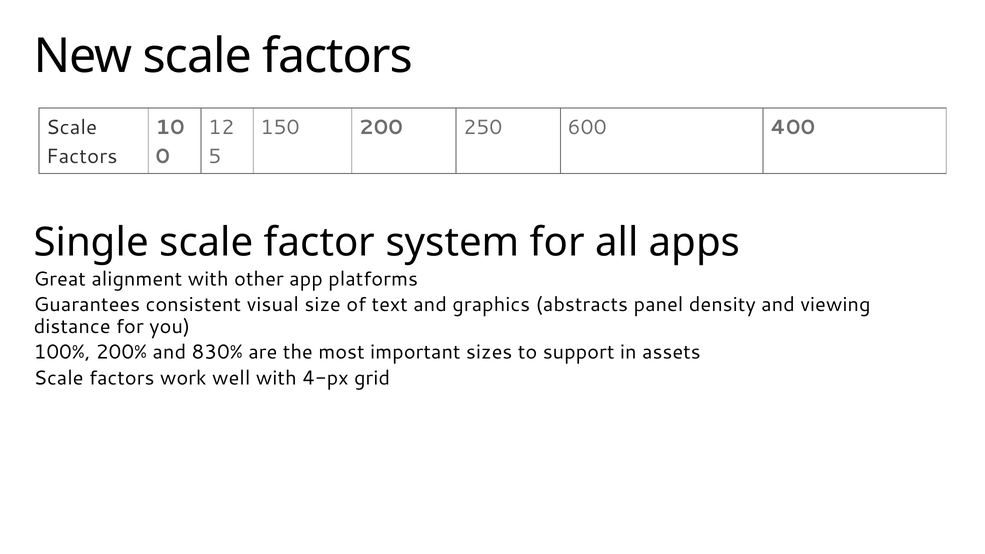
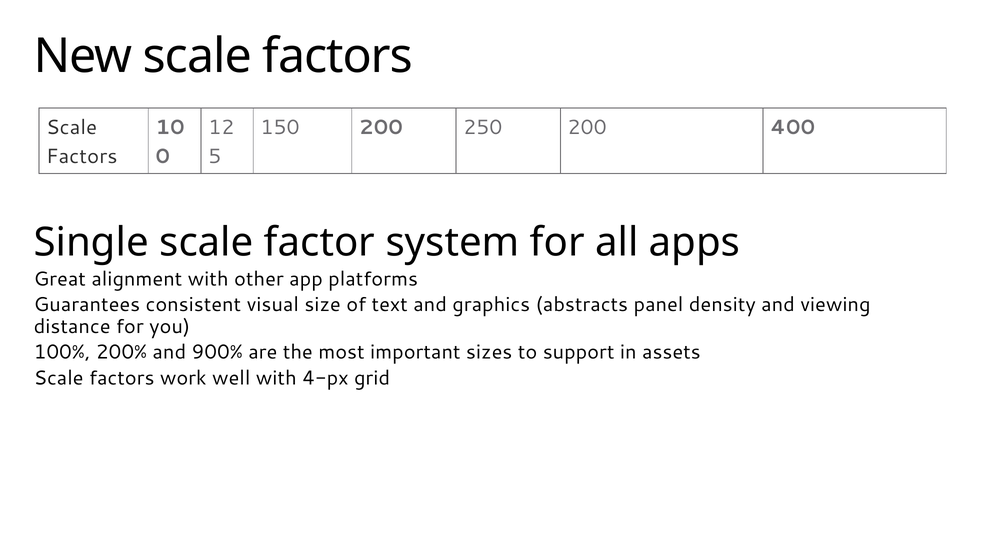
250 600: 600 -> 200 (587, 127)
830%: 830% -> 900% (217, 352)
